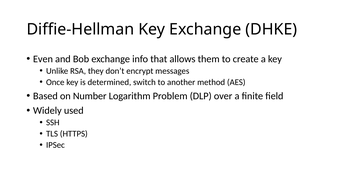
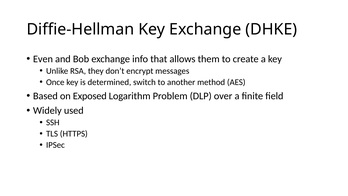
Number: Number -> Exposed (90, 96)
